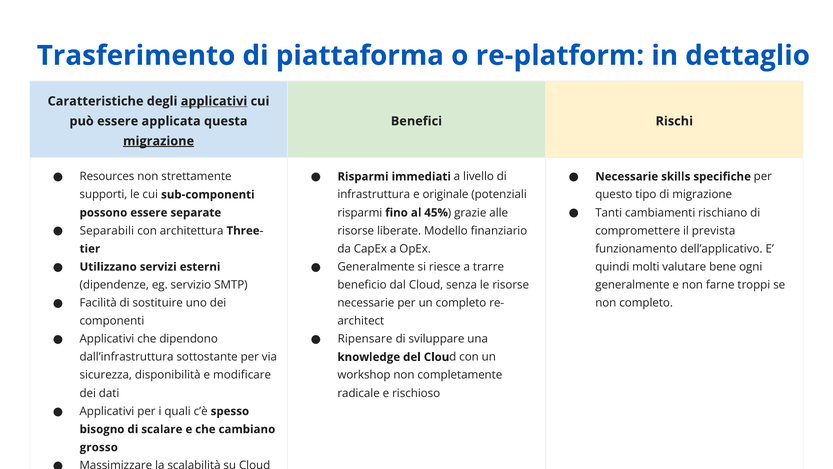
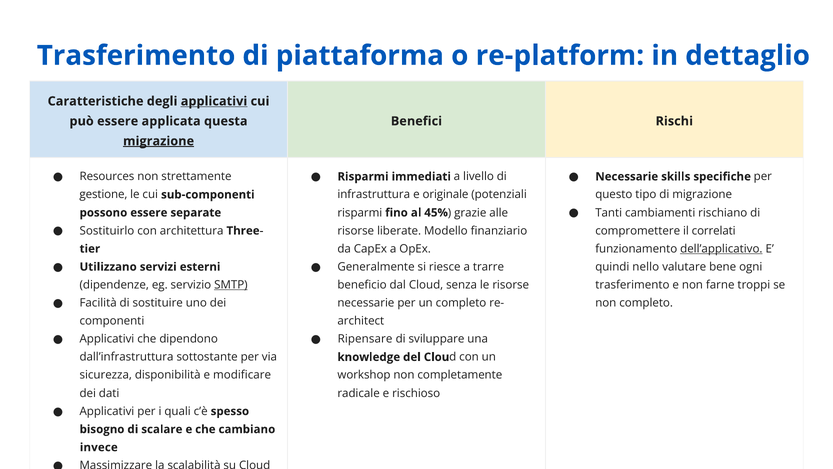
supporti: supporti -> gestione (103, 194)
Separabili: Separabili -> Sostituirlo (107, 231)
prevista: prevista -> correlati (714, 231)
dell’applicativo underline: none -> present (721, 249)
molti: molti -> nello (646, 267)
SMTP underline: none -> present (231, 285)
generalmente: generalmente -> trasferimento (632, 285)
grosso: grosso -> invece (99, 447)
